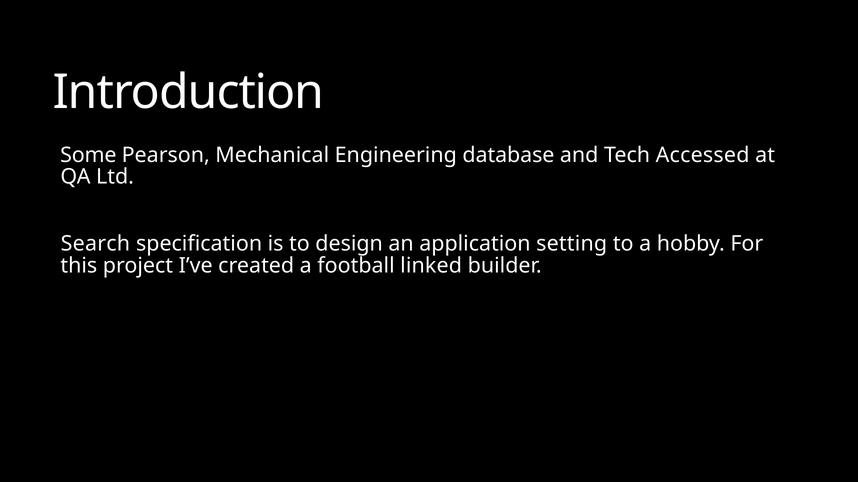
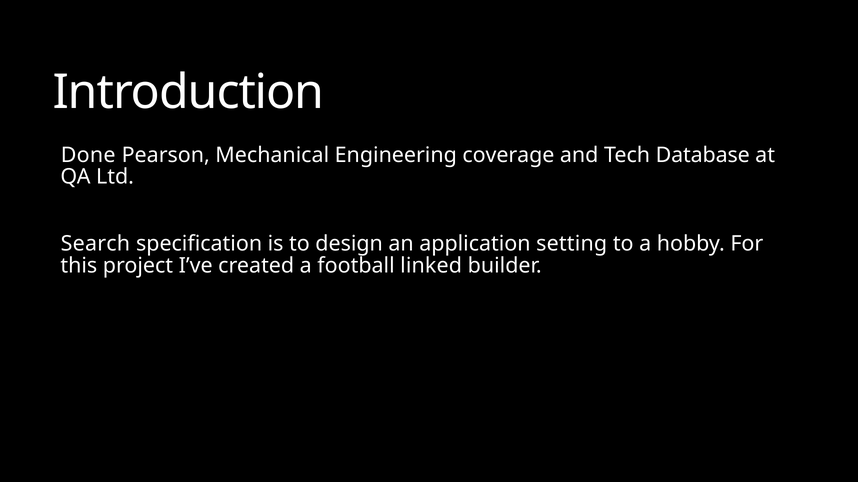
Some: Some -> Done (88, 155)
database: database -> coverage (508, 155)
Accessed: Accessed -> Database (703, 155)
